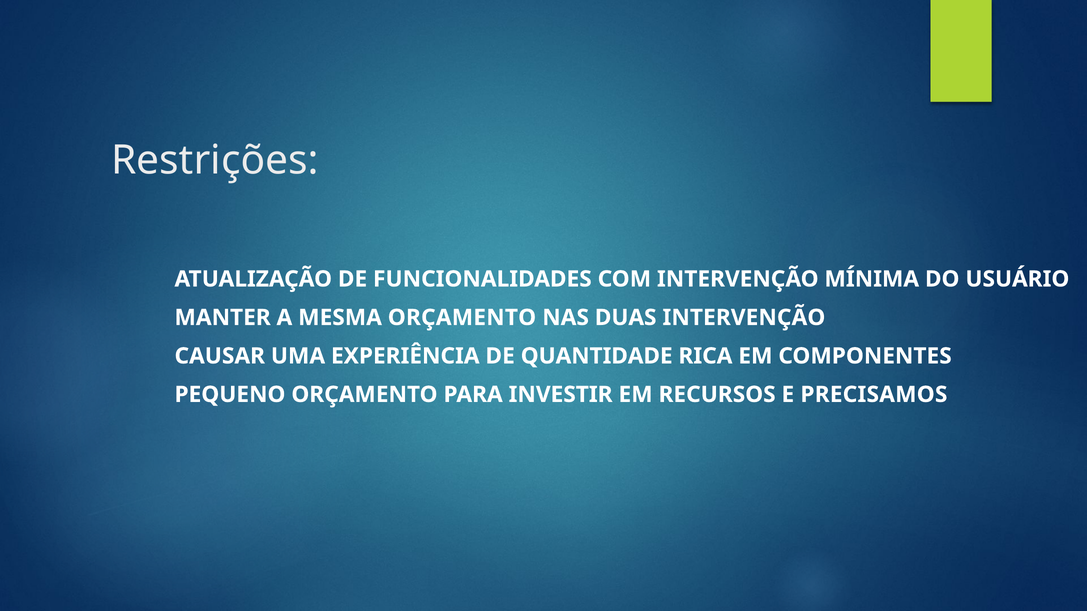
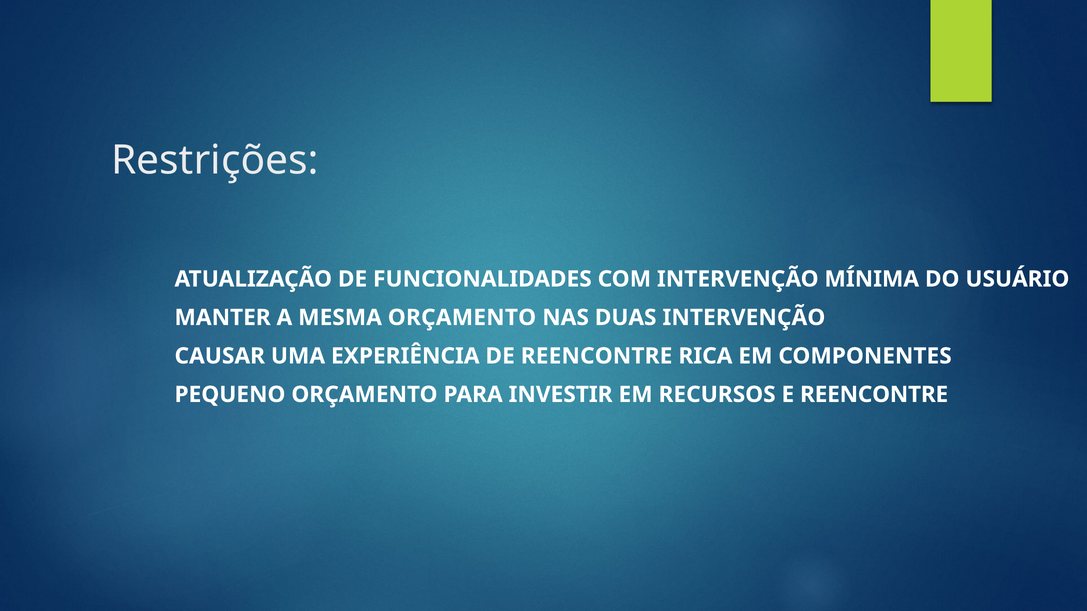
DE QUANTIDADE: QUANTIDADE -> REENCONTRE (597, 356)
E PRECISAMOS: PRECISAMOS -> REENCONTRE (874, 395)
